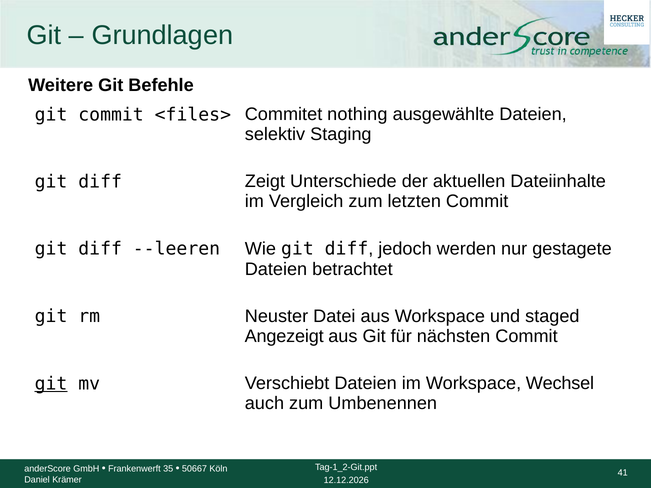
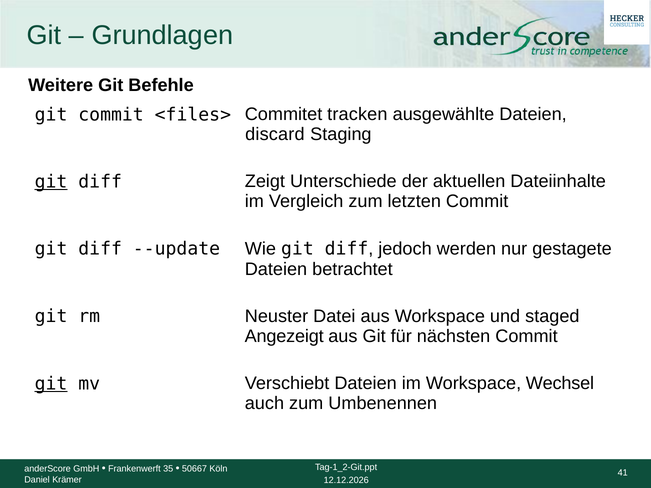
nothing: nothing -> tracken (357, 114)
selektiv: selektiv -> discard (275, 134)
git underline: none -> present (51, 182)
--leeren: --leeren -> --update (176, 249)
